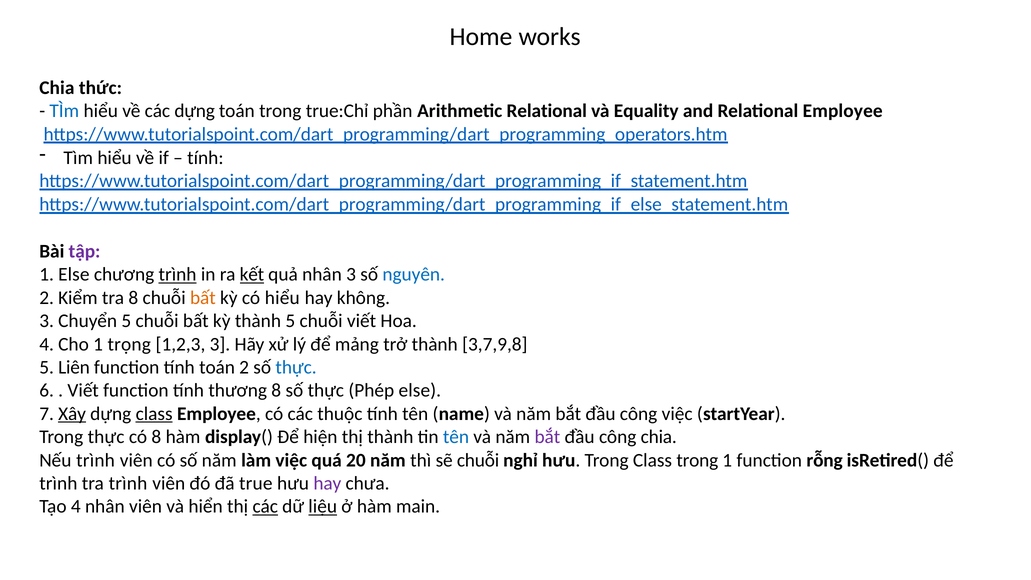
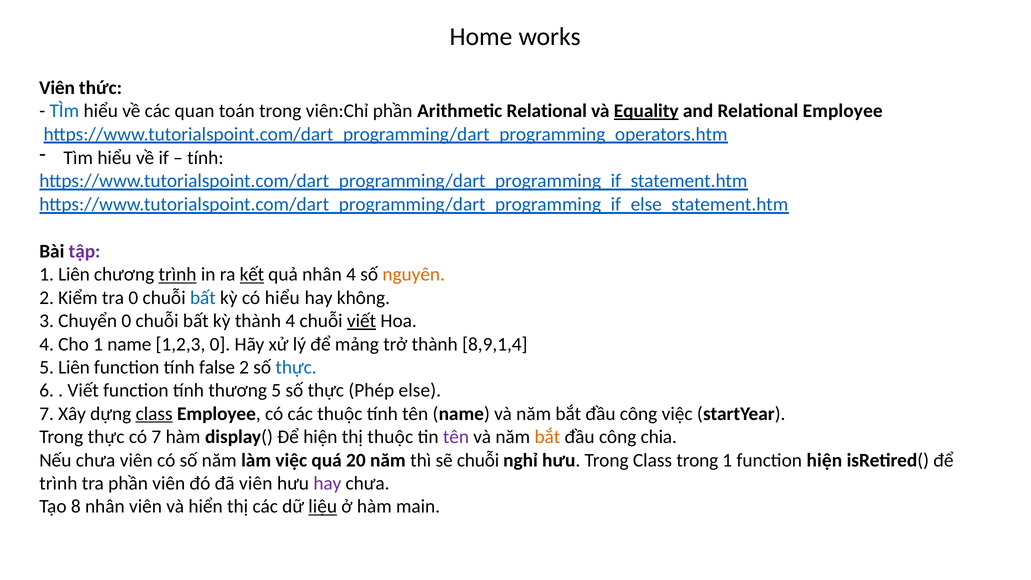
Chia: Chia -> Viên (57, 88)
các dựng: dựng -> quan (195, 111)
true:Chỉ: true:Chỉ -> viên:Chỉ (337, 111)
Equality underline: none -> present (646, 111)
1 Else: Else -> Liên (74, 275)
nhân 3: 3 -> 4 (351, 275)
nguyên colour: blue -> orange (414, 275)
tra 8: 8 -> 0 (133, 298)
bất colour: orange -> blue (203, 298)
Chuyển 5: 5 -> 0 (126, 321)
thành 5: 5 -> 4 (290, 321)
viết underline: none -> present (362, 321)
1 trọng: trọng -> name (129, 344)
1,2,3 3: 3 -> 0 (220, 344)
3,7,9,8: 3,7,9,8 -> 8,9,1,4 (495, 344)
tính toán: toán -> false (217, 367)
thương 8: 8 -> 5 (276, 391)
Xây underline: present -> none (72, 414)
có 8: 8 -> 7 (156, 437)
thị thành: thành -> thuộc (390, 437)
tên colour: blue -> purple (456, 437)
bắt colour: purple -> orange (547, 437)
Nếu trình: trình -> chưa (96, 460)
function rỗng: rỗng -> hiện (824, 460)
tra trình: trình -> phần (128, 483)
đã true: true -> viên (256, 483)
Tạo 4: 4 -> 8 (76, 506)
các underline: present -> none (265, 506)
